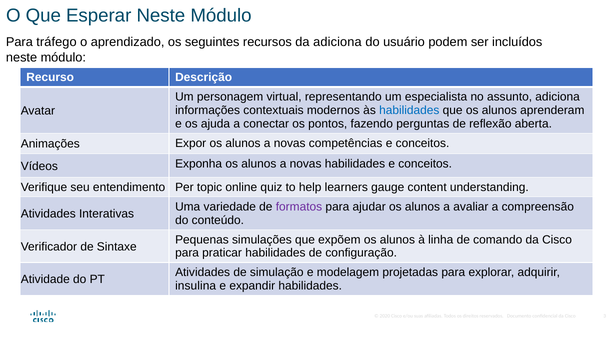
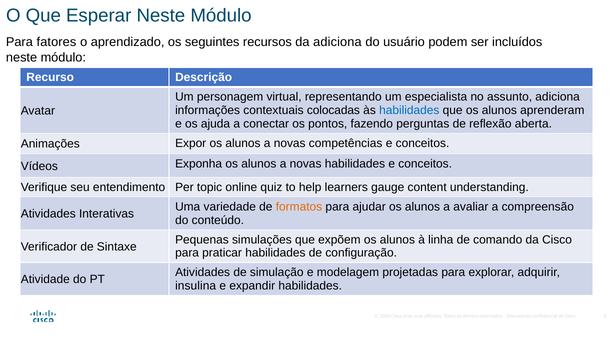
tráfego: tráfego -> fatores (56, 42)
modernos: modernos -> colocadas (333, 110)
formatos colour: purple -> orange (299, 207)
